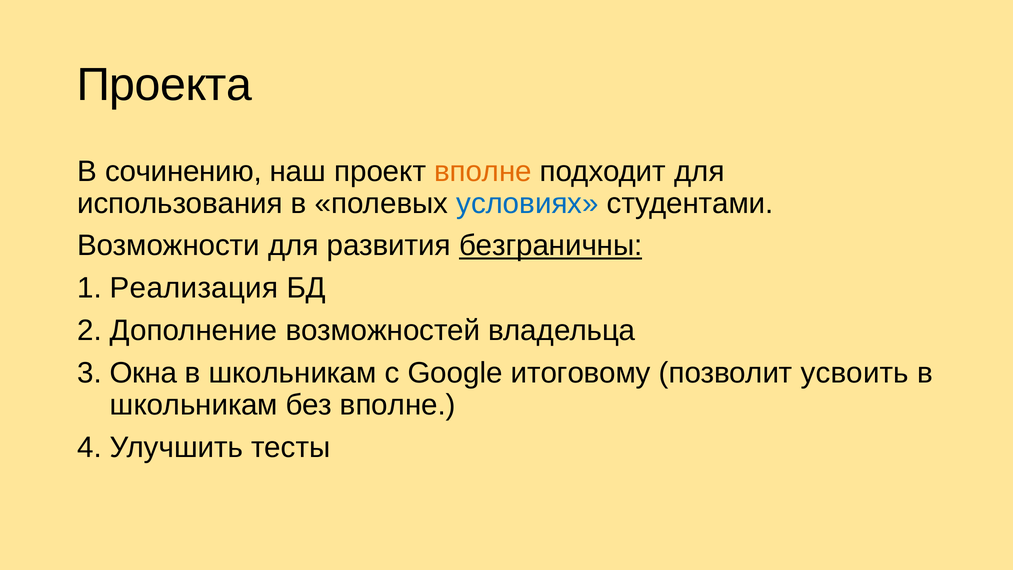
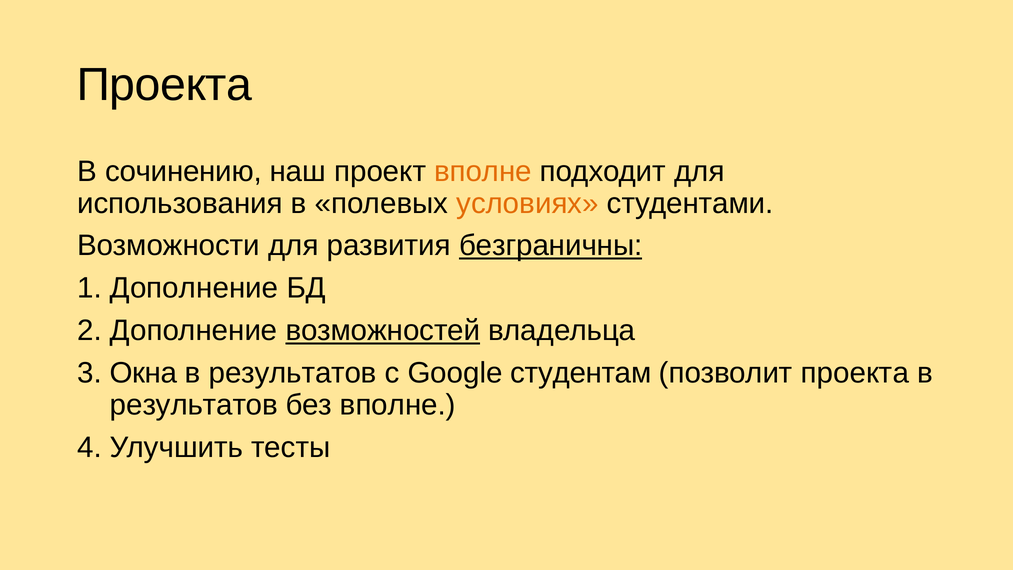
условиях colour: blue -> orange (527, 203)
Реализация: Реализация -> Дополнение (194, 288)
возможностей underline: none -> present (383, 331)
школьникам: школьникам -> результатов (293, 373)
итоговому: итоговому -> студентам (581, 373)
позволит усвоить: усвоить -> проекта (855, 373)
школьникам: школьникам -> результатов (194, 405)
